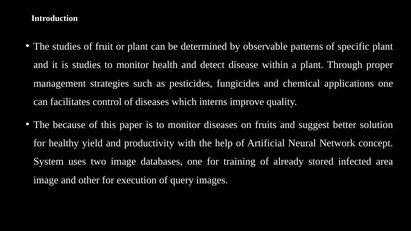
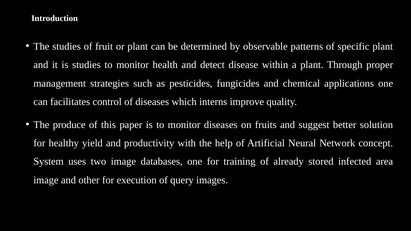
because: because -> produce (69, 125)
